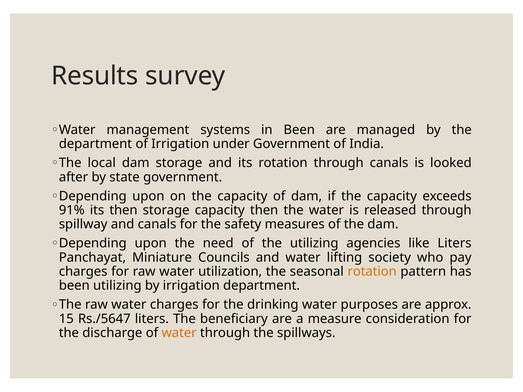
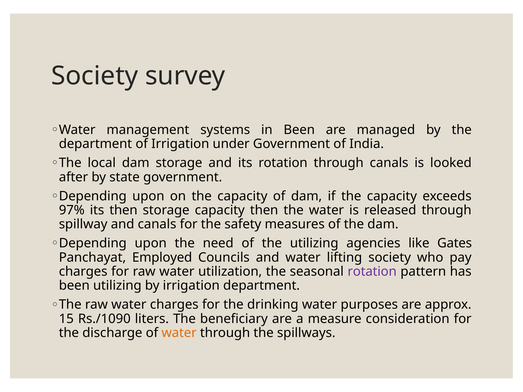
Results: Results -> Society (95, 76)
91%: 91% -> 97% (72, 210)
like Liters: Liters -> Gates (455, 243)
Miniature: Miniature -> Employed (162, 258)
rotation colour: orange -> purple (372, 272)
Rs./5647: Rs./5647 -> Rs./1090 (104, 319)
